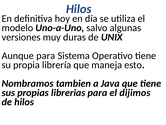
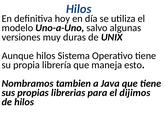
Aunque para: para -> hilos (46, 55)
